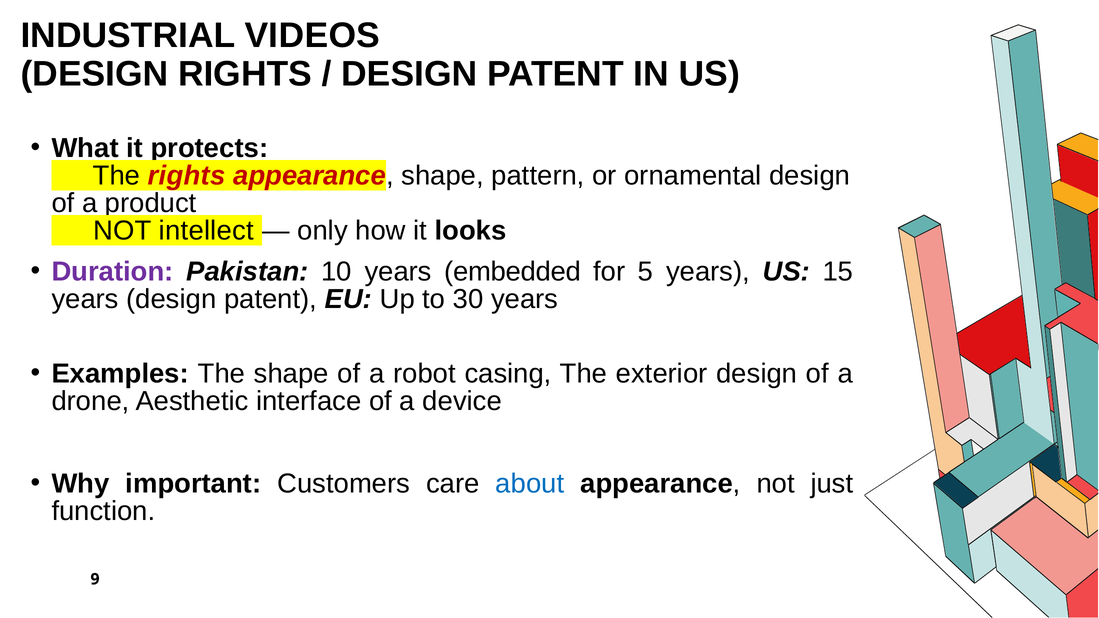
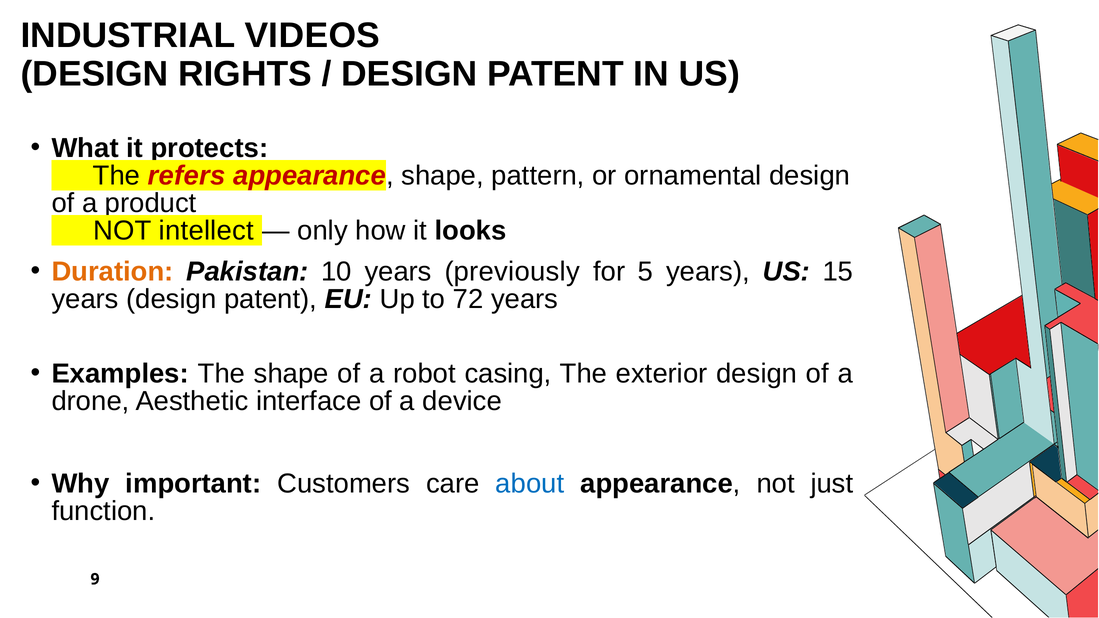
rights: rights -> refers (187, 176)
Duration colour: purple -> orange (113, 272)
embedded: embedded -> previously (512, 272)
30: 30 -> 72 (468, 299)
